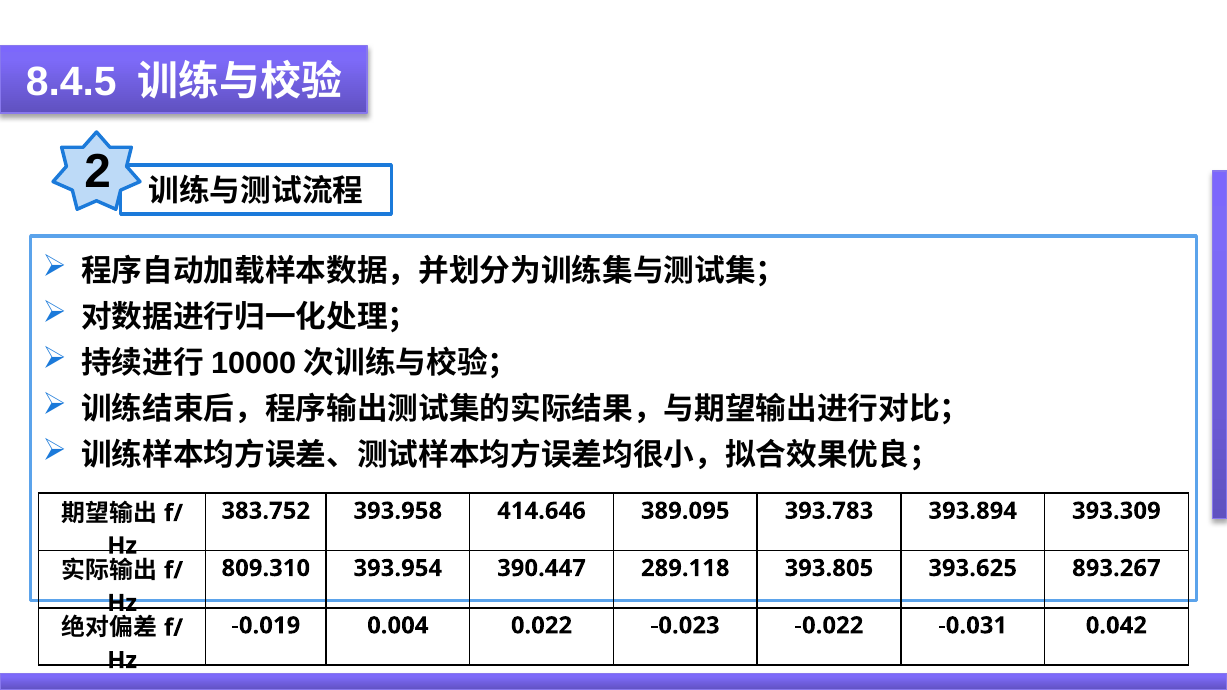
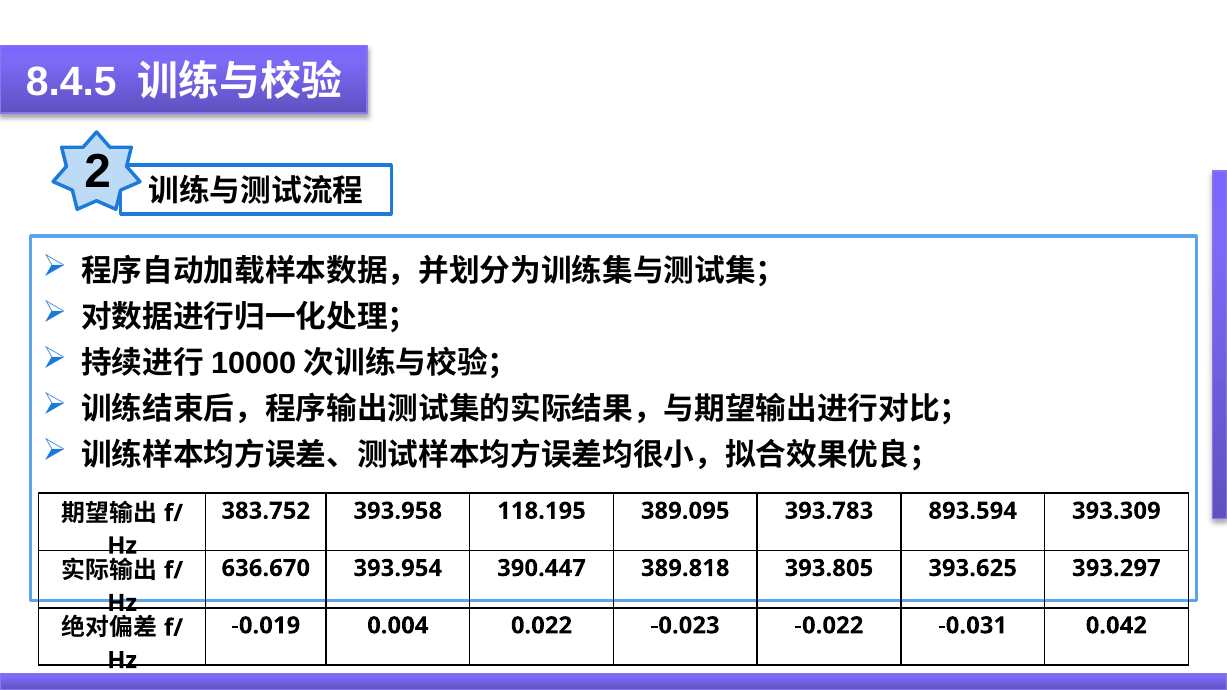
414.646: 414.646 -> 118.195 (542, 511)
393.894: 393.894 -> 893.594 (973, 511)
809.310: 809.310 -> 636.670 (266, 568)
289.118: 289.118 -> 389.818 (685, 568)
893.267: 893.267 -> 393.297 (1116, 568)
